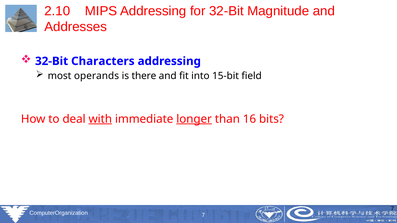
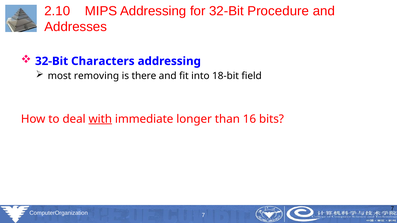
Magnitude: Magnitude -> Procedure (278, 11)
operands: operands -> removing (97, 76)
15-bit: 15-bit -> 18-bit (226, 76)
longer underline: present -> none (194, 119)
